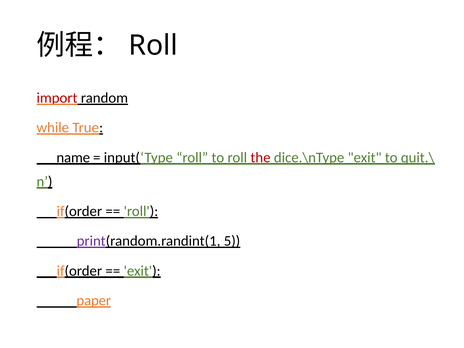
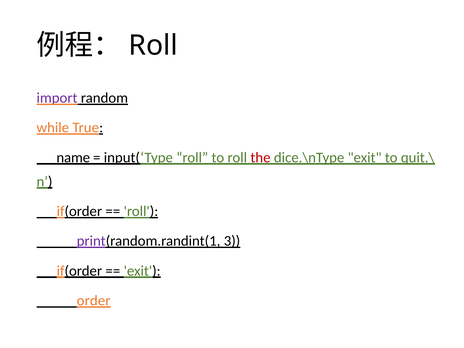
import colour: red -> purple (57, 98)
5: 5 -> 3 (232, 241)
paper: paper -> order (94, 301)
